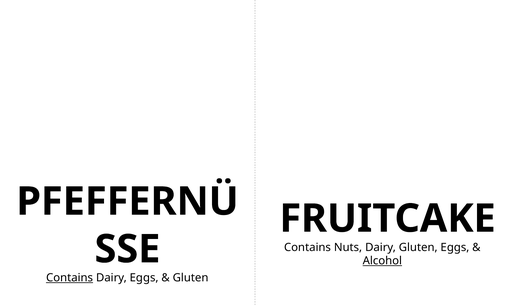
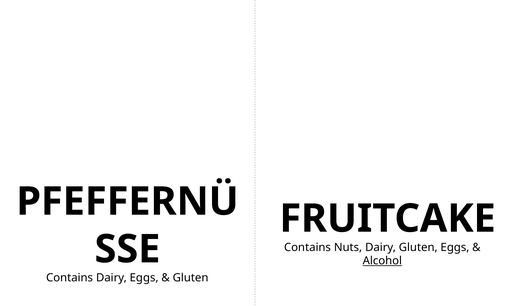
Contains underline: present -> none (70, 278)
